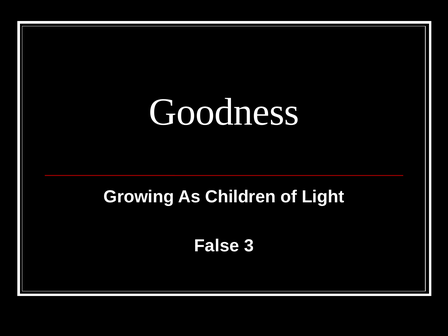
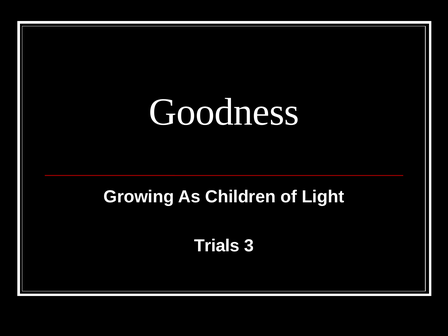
False: False -> Trials (217, 246)
